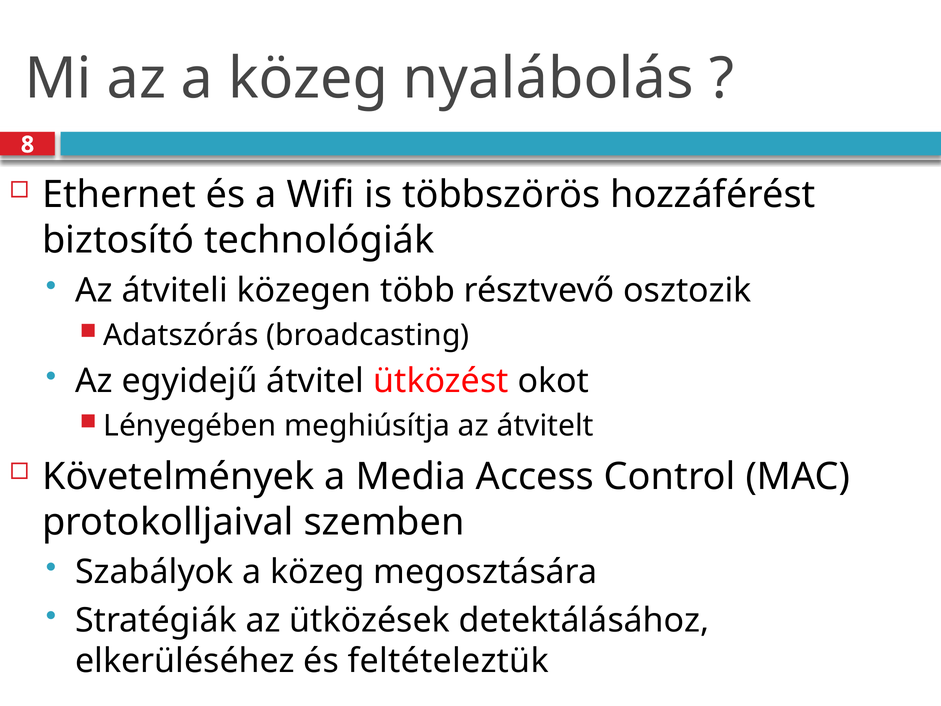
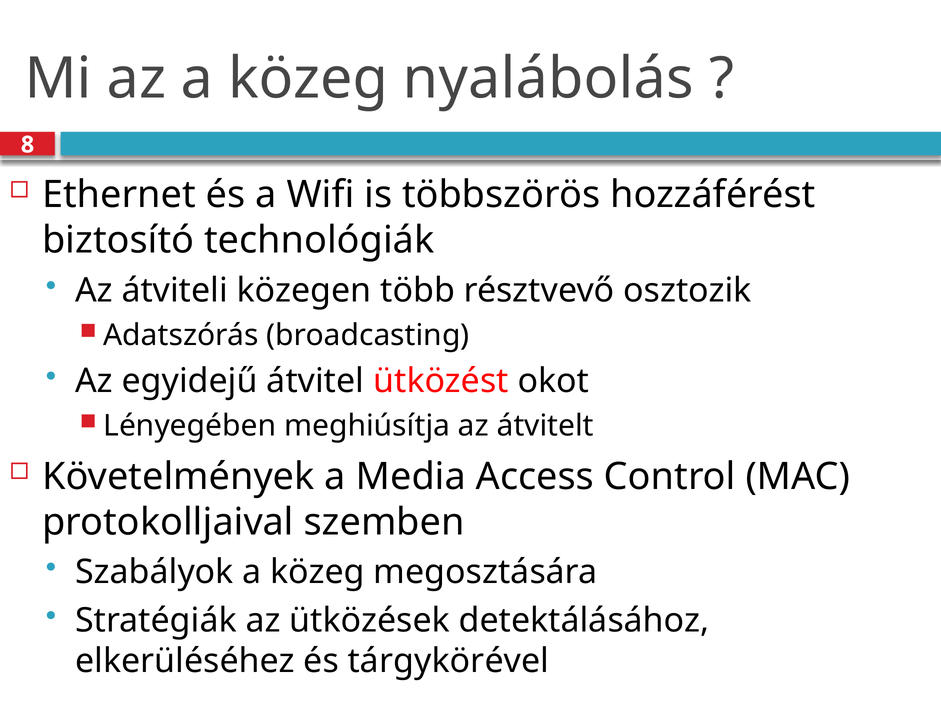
feltételeztük: feltételeztük -> tárgykörével (448, 661)
